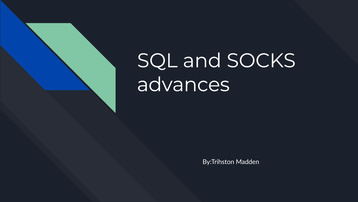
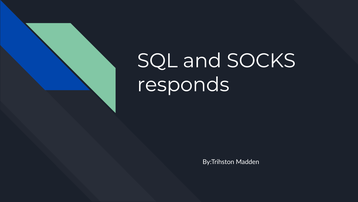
advances: advances -> responds (183, 84)
